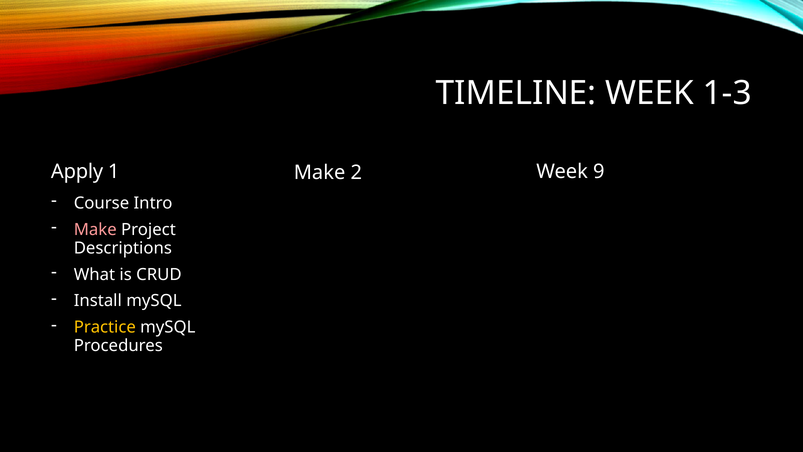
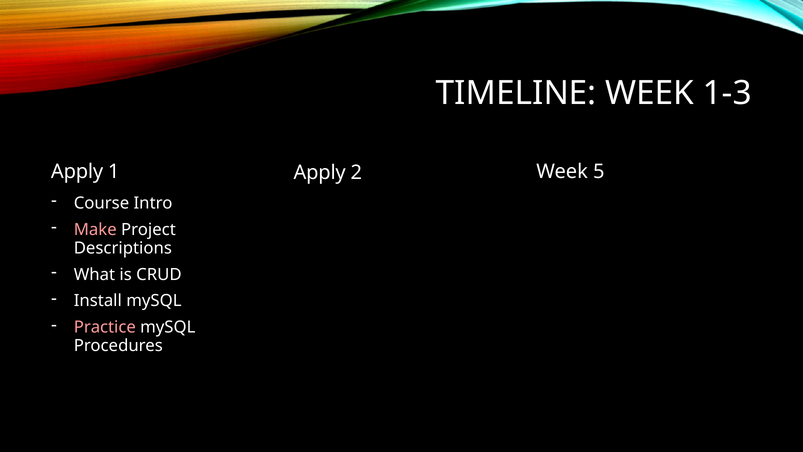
Make: Make -> Apply (320, 172)
9: 9 -> 5 (599, 172)
Practice colour: yellow -> pink (105, 327)
